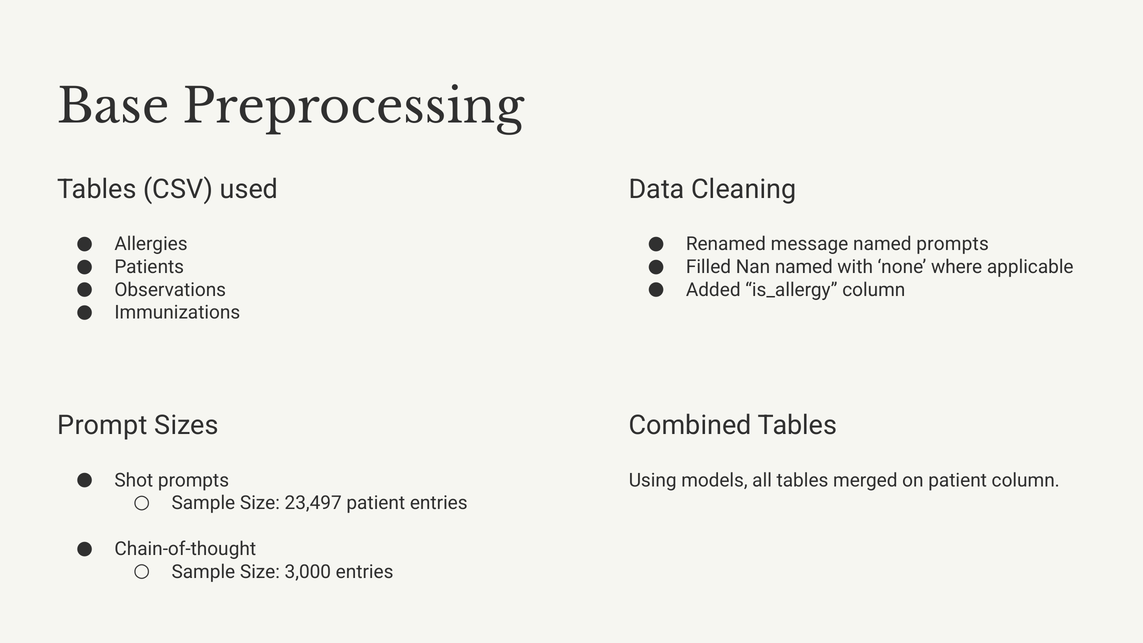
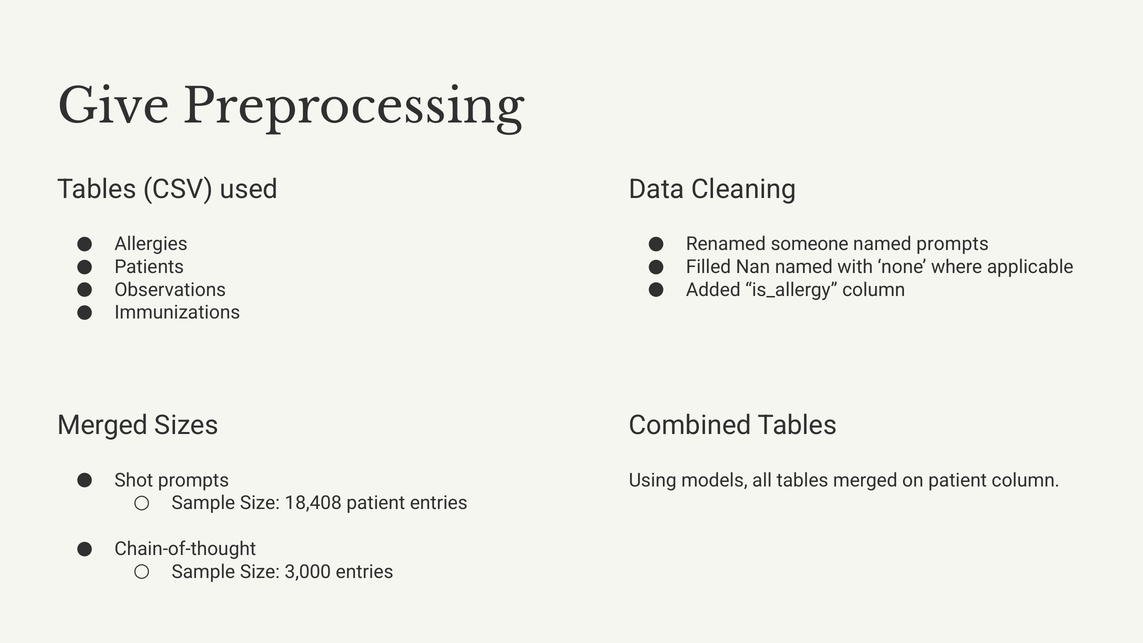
Base: Base -> Give (114, 107)
message: message -> someone (810, 244)
Prompt: Prompt -> Merged (103, 425)
23,497: 23,497 -> 18,408 (313, 503)
